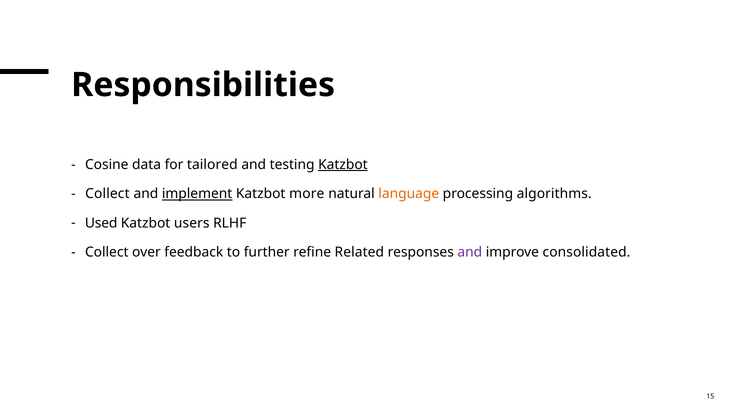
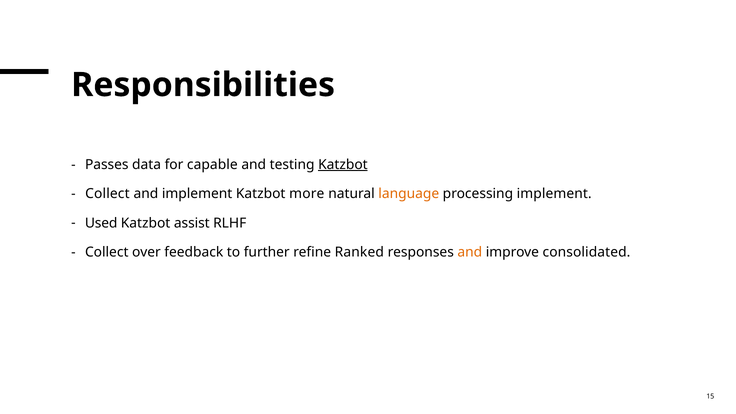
Cosine: Cosine -> Passes (107, 165)
tailored: tailored -> capable (212, 165)
implement underline: present -> none (197, 194)
processing algorithms: algorithms -> implement (554, 194)
users: users -> assist (192, 223)
Related: Related -> Ranked (359, 252)
and colour: purple -> orange (470, 252)
